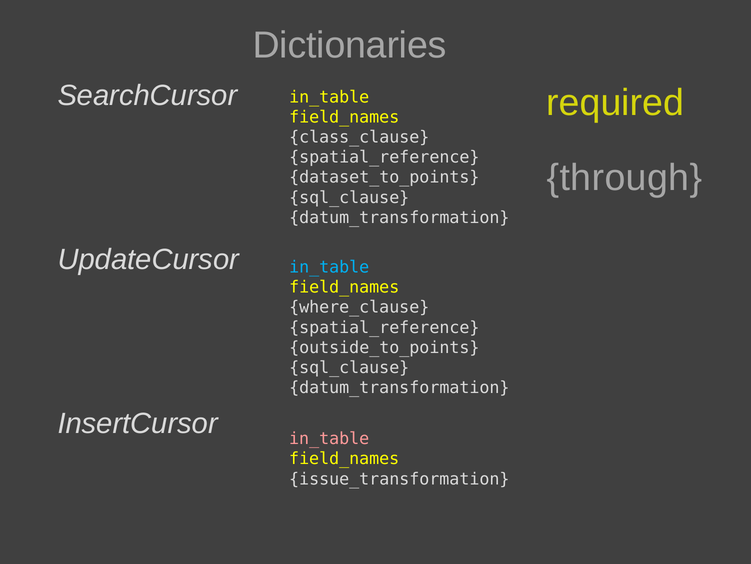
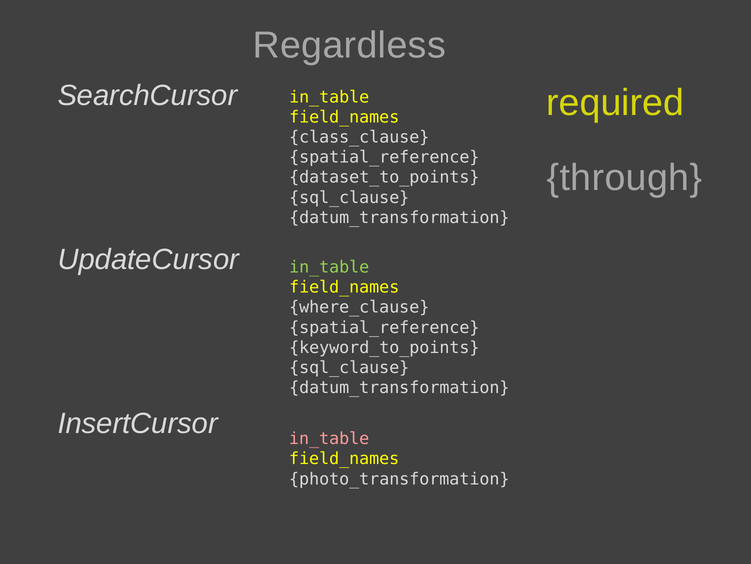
Dictionaries: Dictionaries -> Regardless (349, 45)
in_table colour: light blue -> light green (329, 267)
outside_to_points: outside_to_points -> keyword_to_points (384, 347)
issue_transformation: issue_transformation -> photo_transformation (399, 478)
